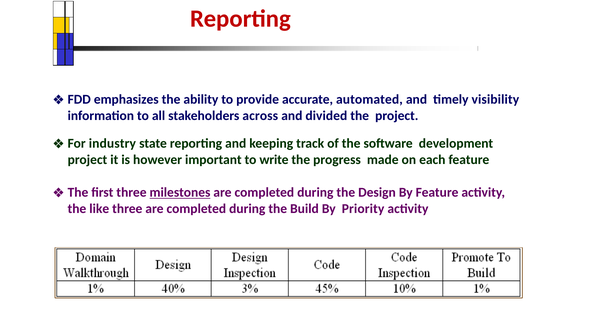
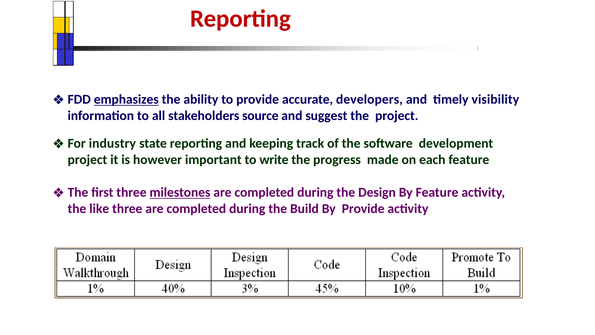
emphasizes underline: none -> present (126, 99)
automated: automated -> developers (369, 99)
across: across -> source (260, 116)
divided: divided -> suggest (326, 116)
By Priority: Priority -> Provide (363, 208)
